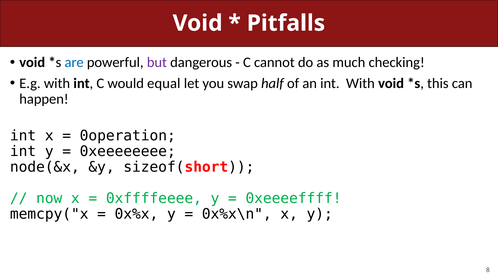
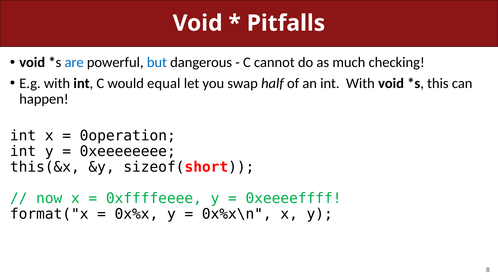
but colour: purple -> blue (157, 63)
node(&x: node(&x -> this(&x (45, 167)
memcpy("x: memcpy("x -> format("x (49, 214)
